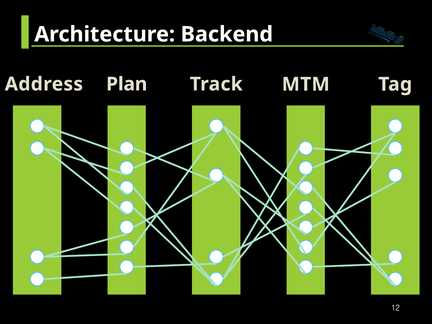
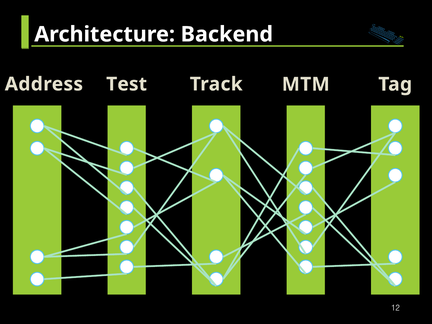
Plan: Plan -> Test (127, 84)
